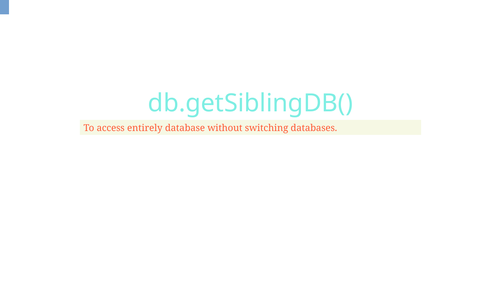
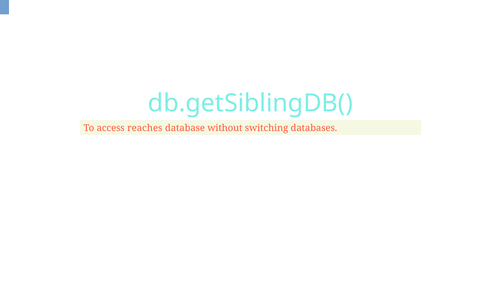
entirely: entirely -> reaches (145, 128)
